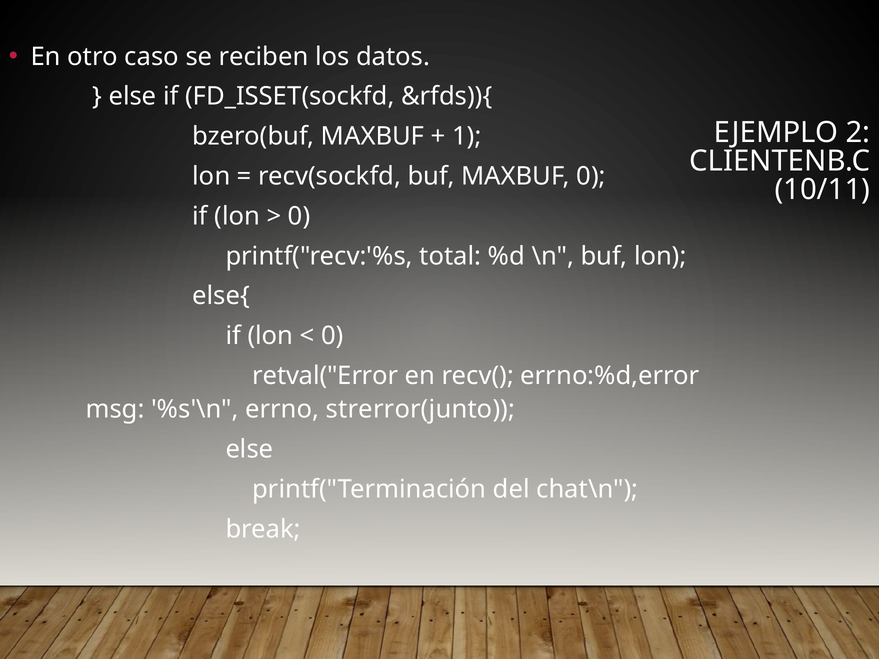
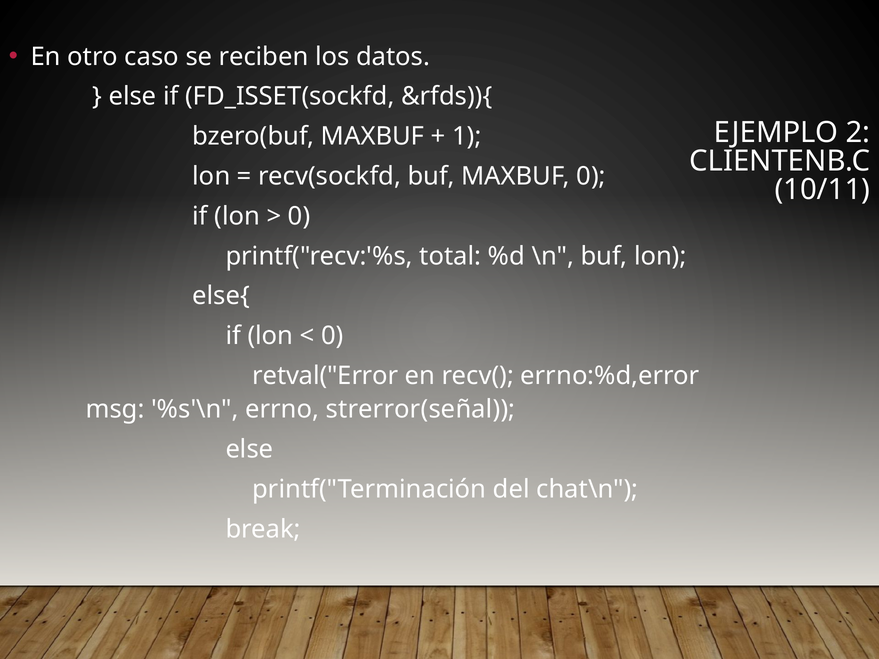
strerror(junto: strerror(junto -> strerror(señal (421, 410)
